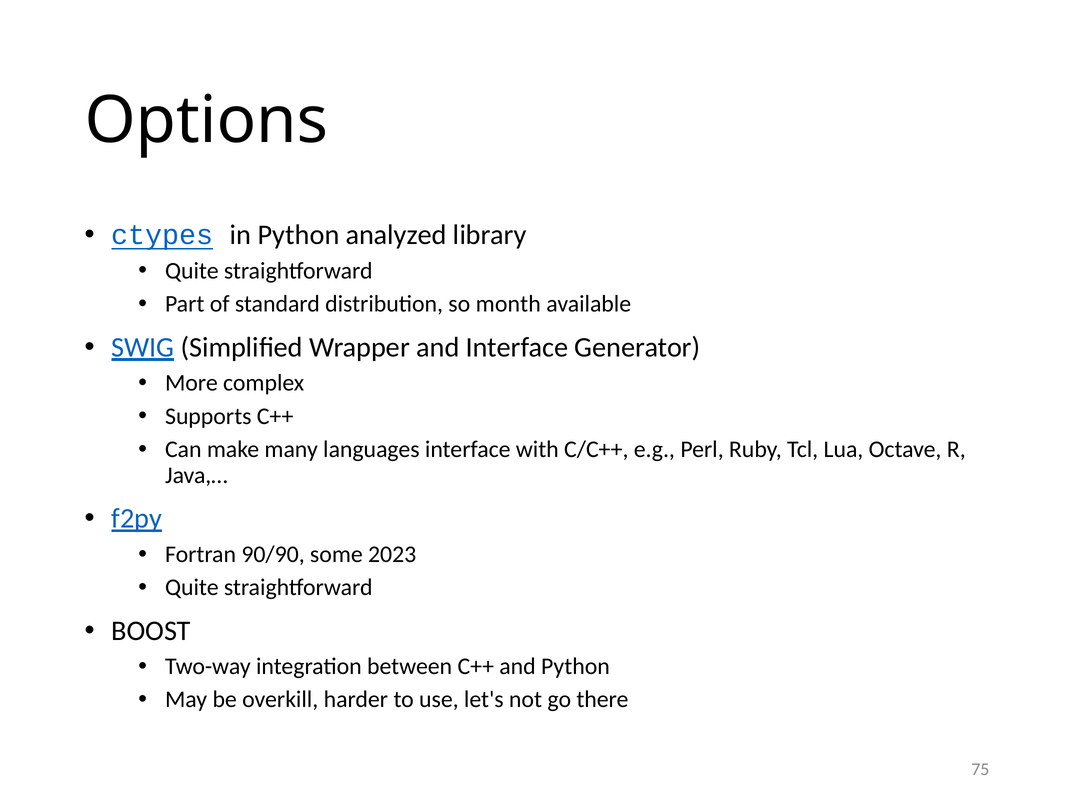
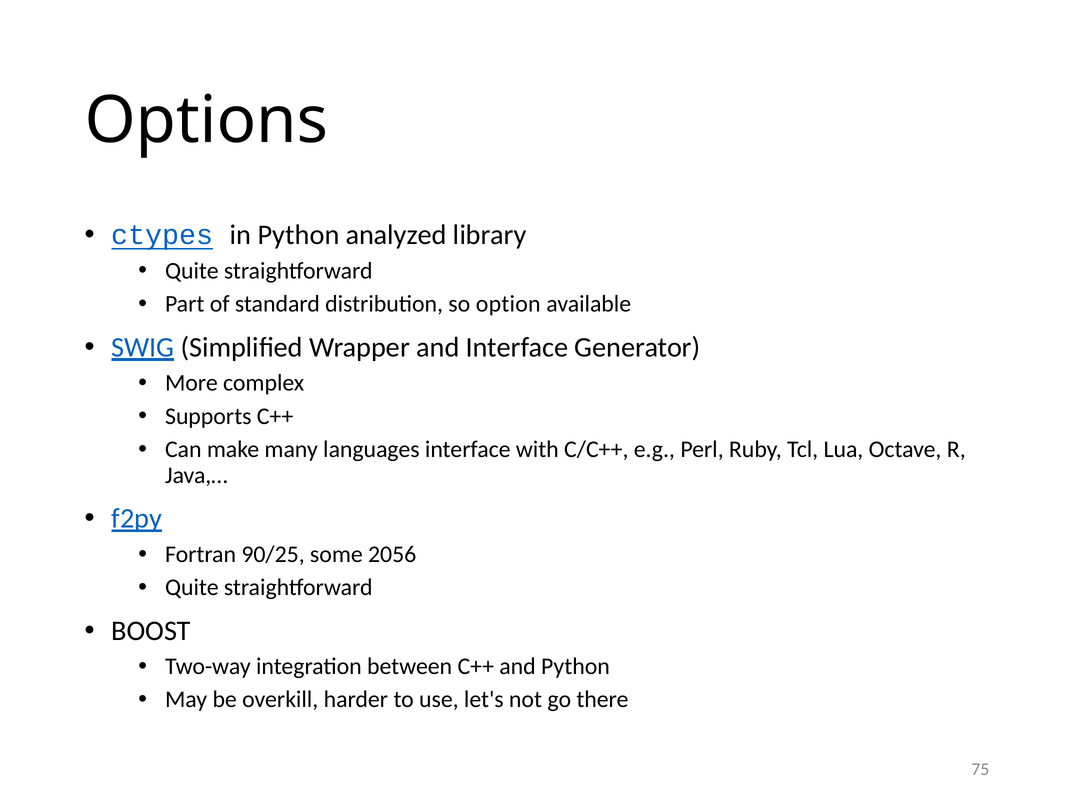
month: month -> option (508, 304)
90/90: 90/90 -> 90/25 (273, 554)
2023: 2023 -> 2056 (392, 554)
